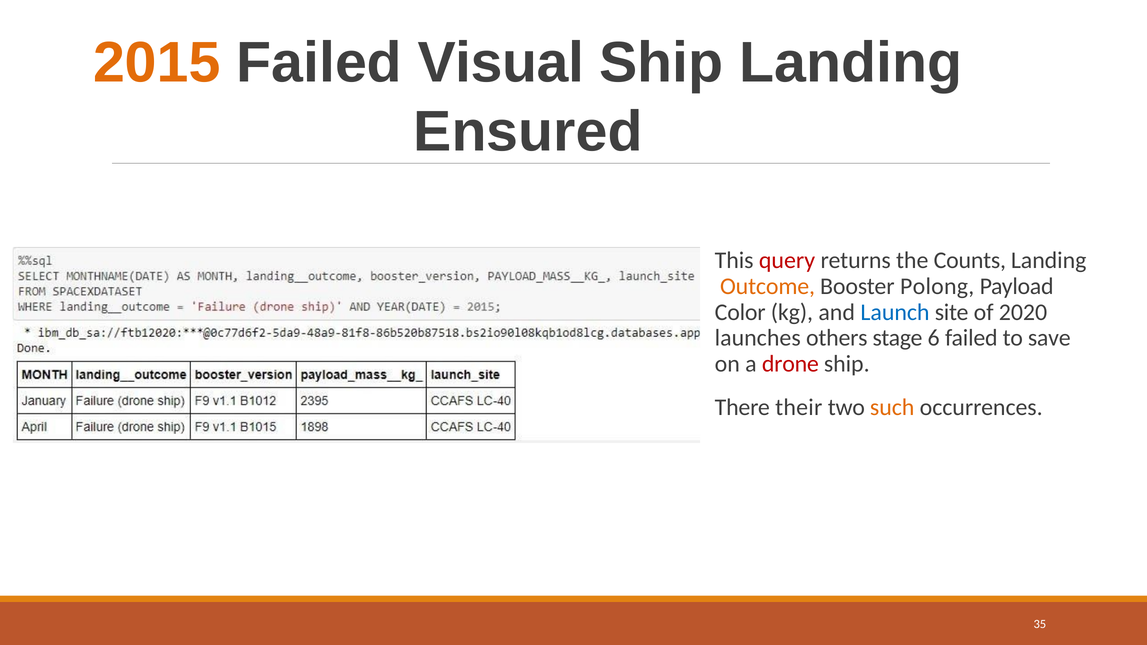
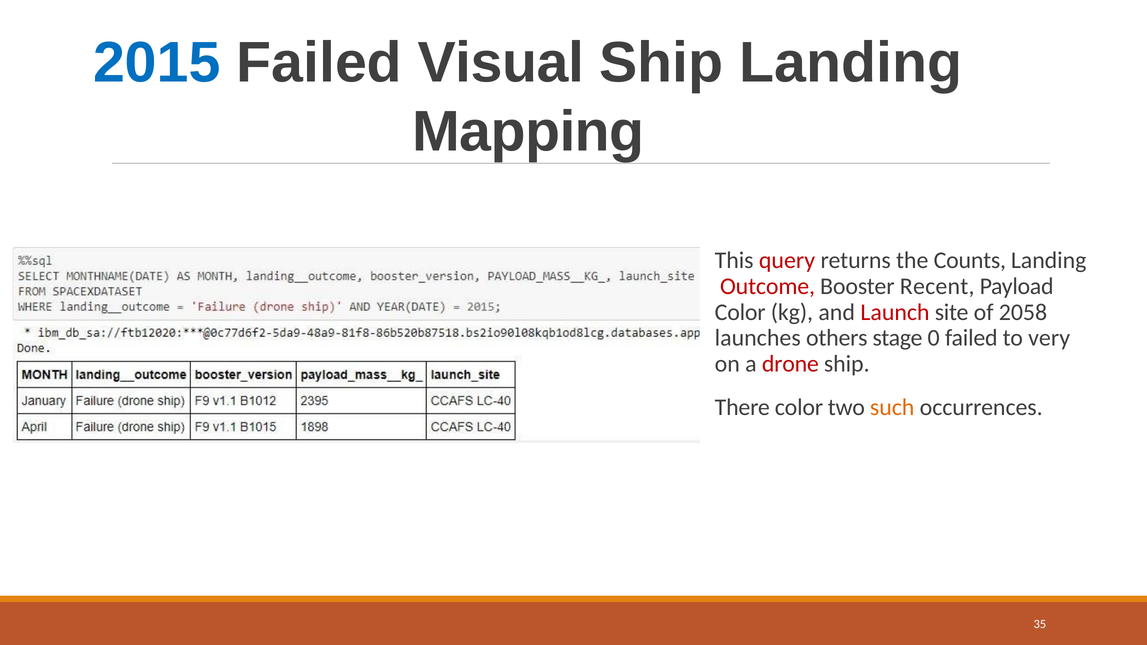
2015 colour: orange -> blue (157, 63)
Ensured: Ensured -> Mapping (528, 132)
Outcome colour: orange -> red (768, 286)
Polong: Polong -> Recent (937, 286)
Launch colour: blue -> red (895, 312)
2020: 2020 -> 2058 (1023, 312)
6: 6 -> 0 (934, 338)
save: save -> very (1049, 338)
There their: their -> color (799, 407)
